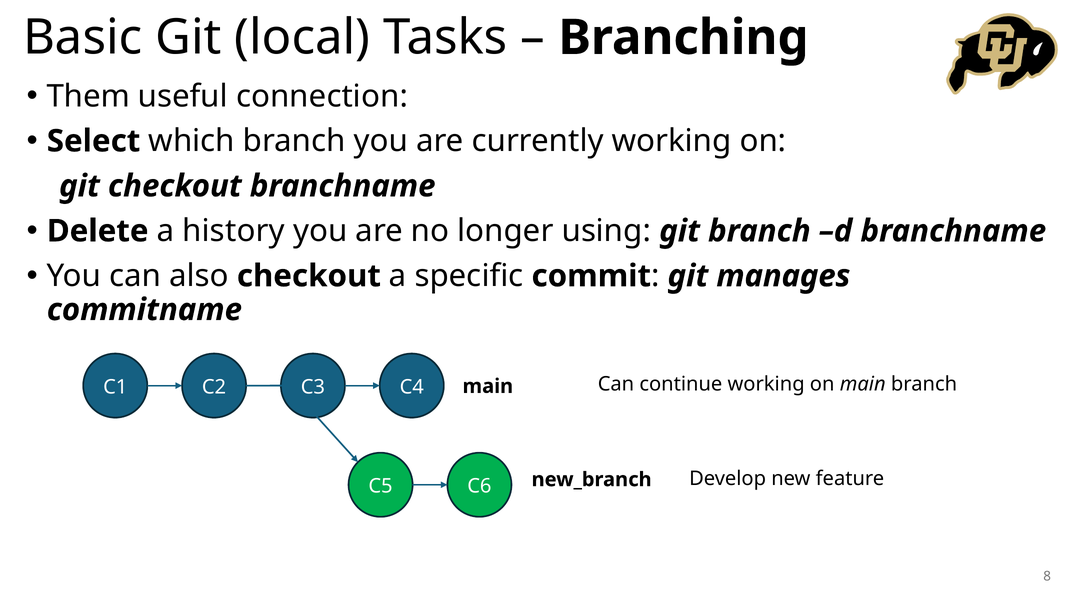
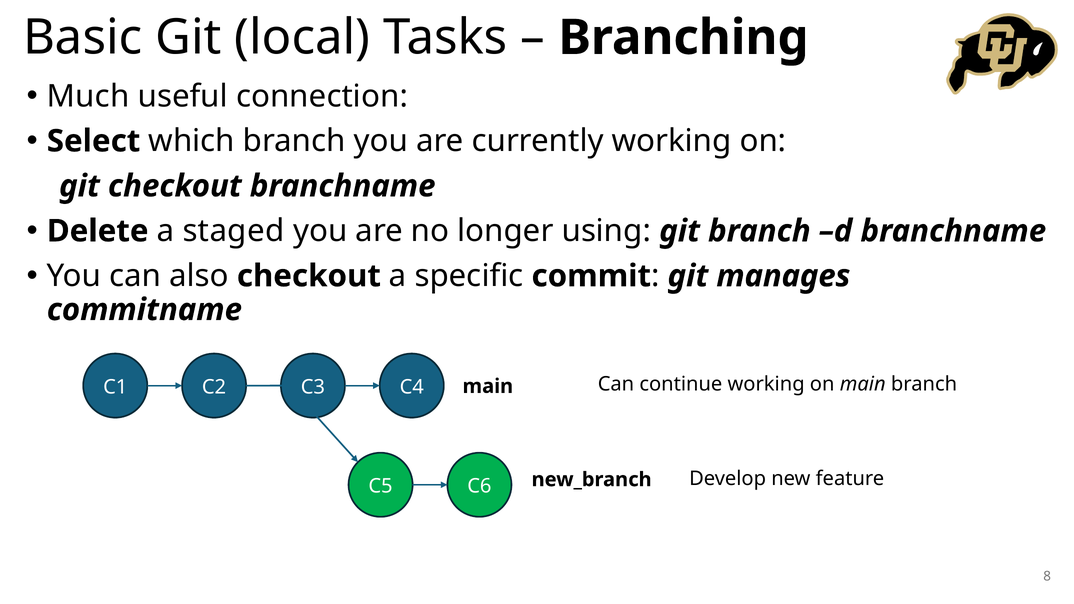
Them: Them -> Much (88, 96)
history: history -> staged (233, 231)
